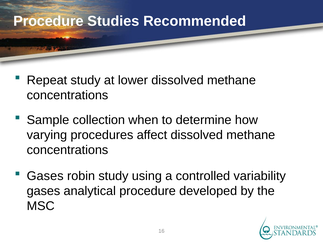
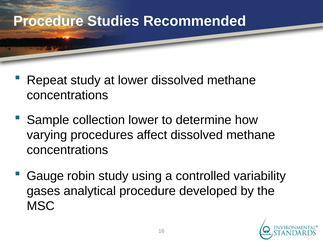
collection when: when -> lower (143, 120)
Gases: Gases -> Gauge (45, 176)
